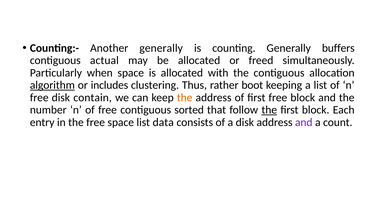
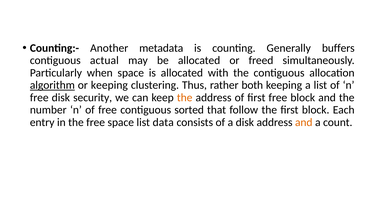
Another generally: generally -> metadata (161, 48)
or includes: includes -> keeping (109, 85)
boot: boot -> both (252, 85)
contain: contain -> security (93, 97)
the underline: present -> none (269, 110)
and colour: purple -> orange (304, 122)
